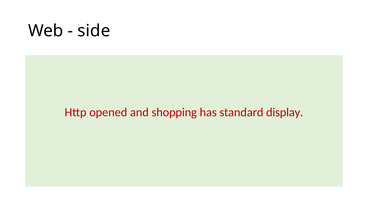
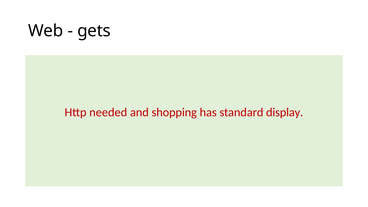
side: side -> gets (94, 31)
opened: opened -> needed (108, 112)
